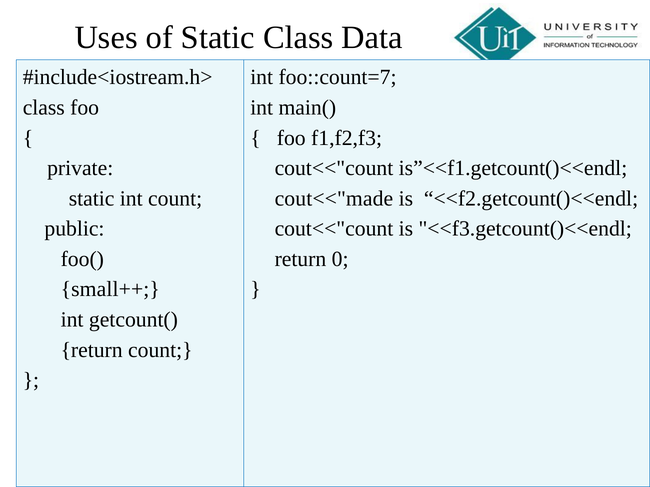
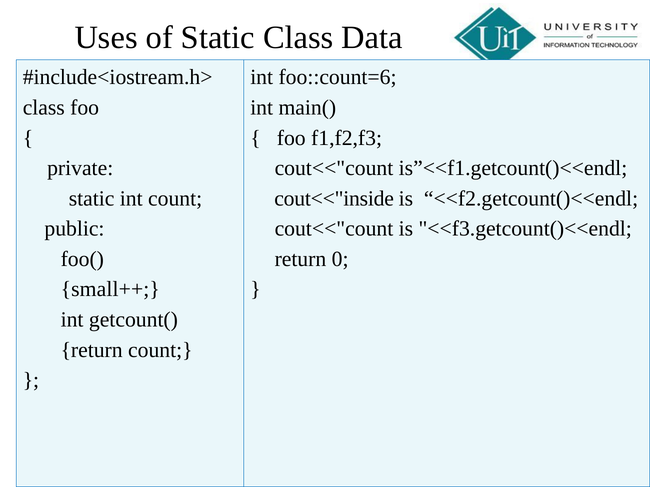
foo::count=7: foo::count=7 -> foo::count=6 (338, 77)
cout<<"made: cout<<"made -> cout<<"inside (334, 199)
